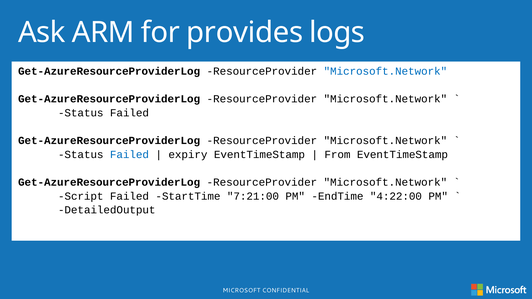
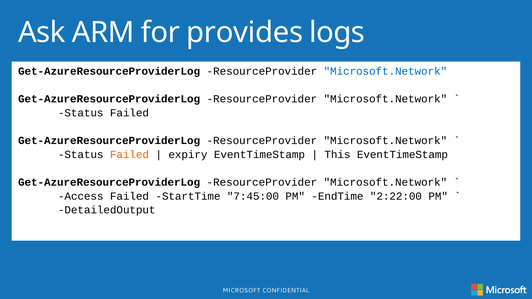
Failed colour: blue -> orange (129, 155)
From: From -> This (337, 155)
Script: Script -> Access (81, 196)
7:21:00: 7:21:00 -> 7:45:00 (253, 196)
4:22:00: 4:22:00 -> 2:22:00 (396, 196)
